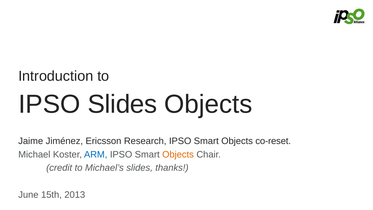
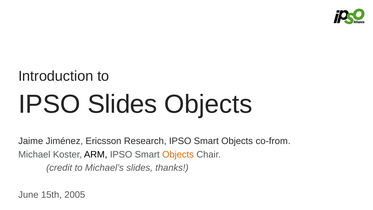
co-reset: co-reset -> co-from (273, 141)
ARM colour: blue -> black (96, 154)
2013: 2013 -> 2005 (75, 195)
